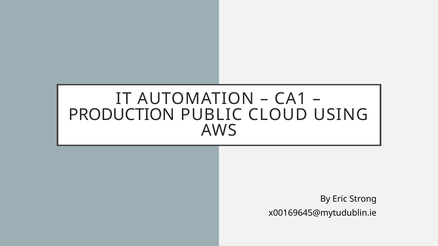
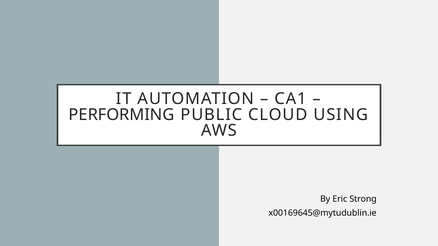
PRODUCTION: PRODUCTION -> PERFORMING (122, 115)
